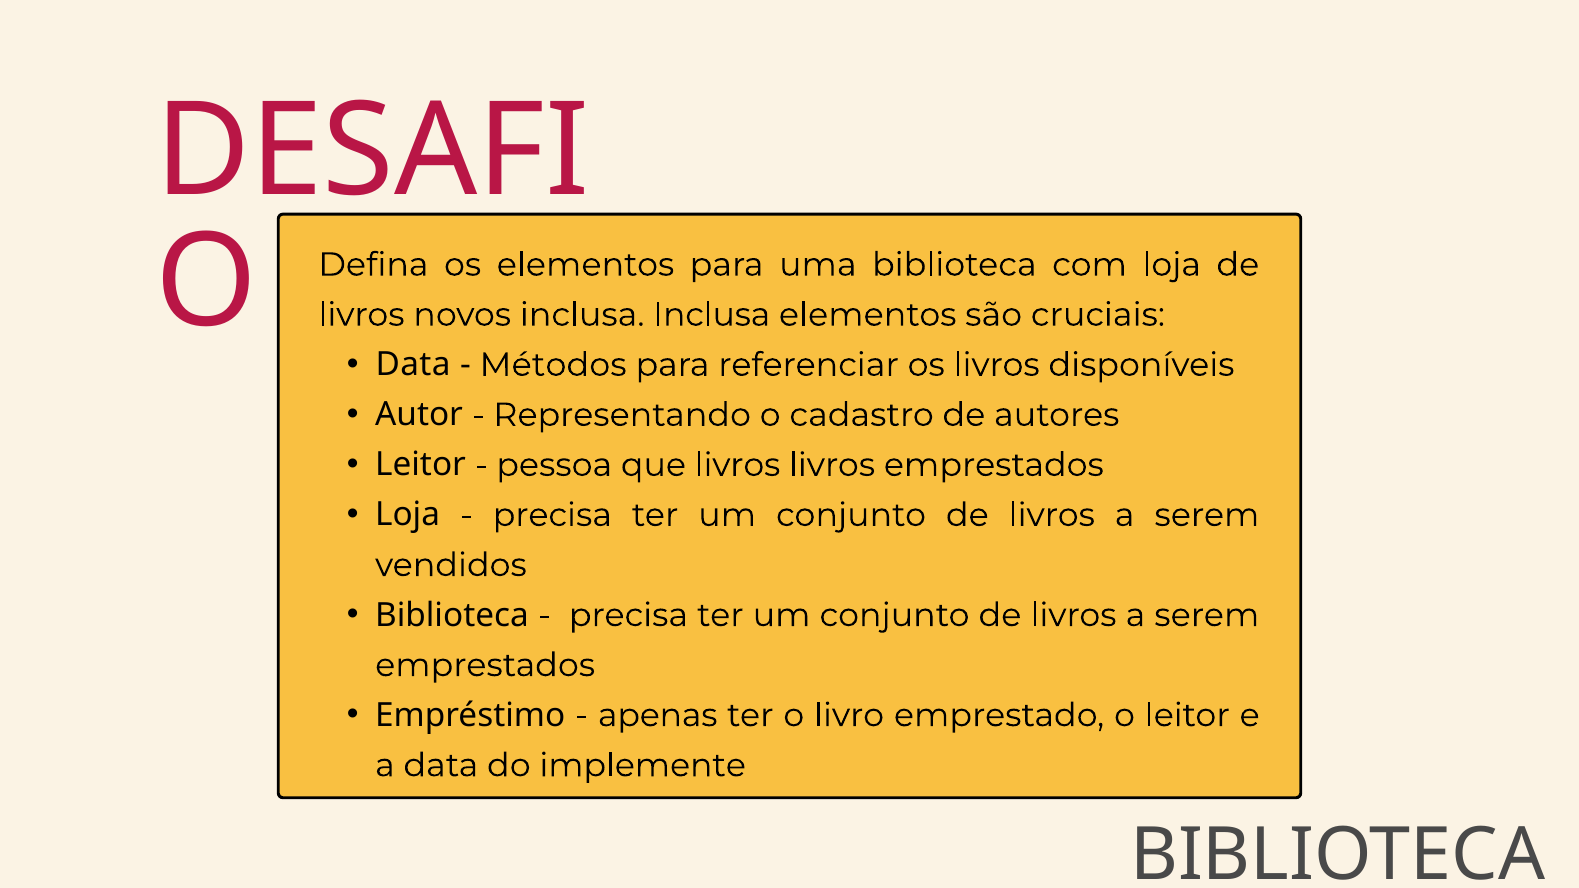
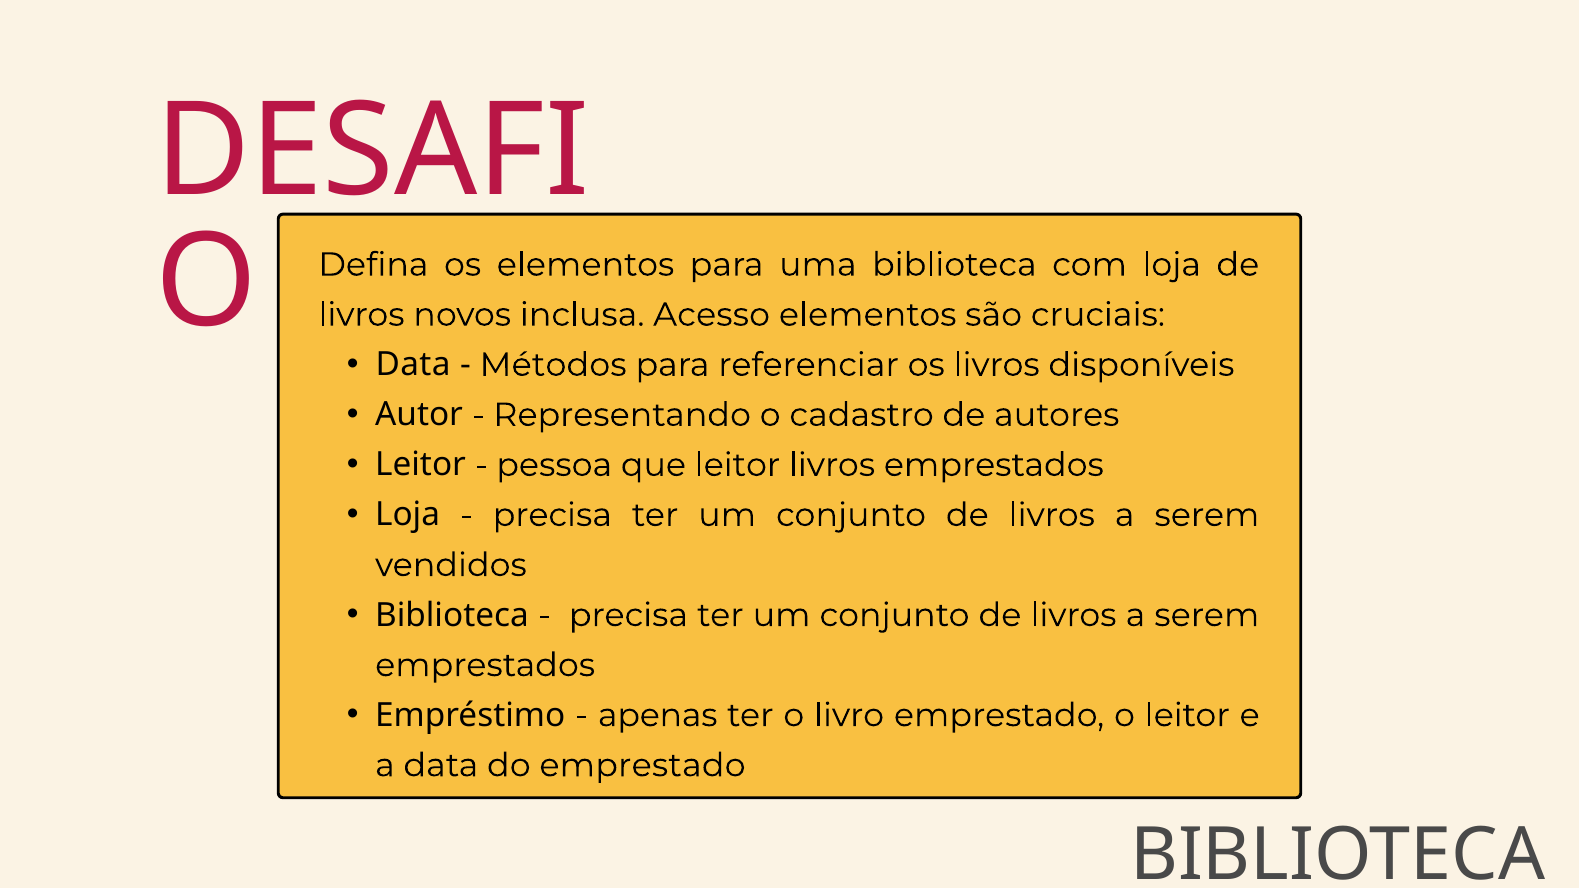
inclusa Inclusa: Inclusa -> Acesso (712, 315)
que livros: livros -> leitor (738, 465)
do implemente: implemente -> emprestado (642, 765)
